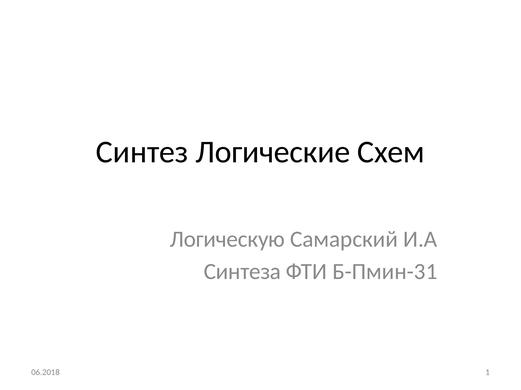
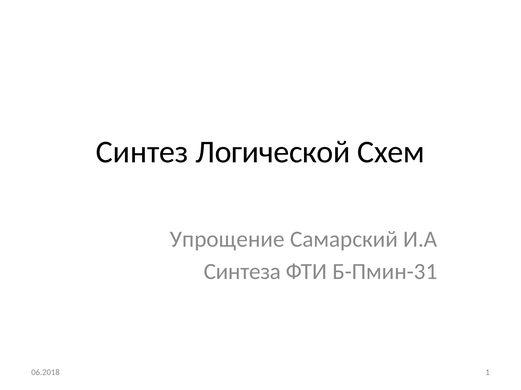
Логические: Логические -> Логической (273, 152)
Логическую: Логическую -> Упрощение (227, 240)
